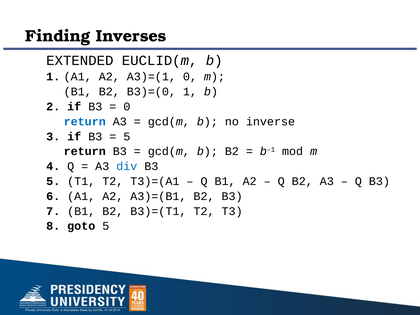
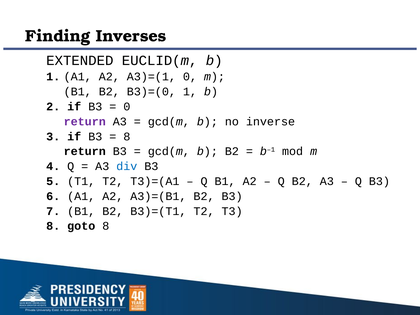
return colour: blue -> purple (85, 122)
5: 5 -> 8 (127, 137)
goto 5: 5 -> 8 (106, 226)
